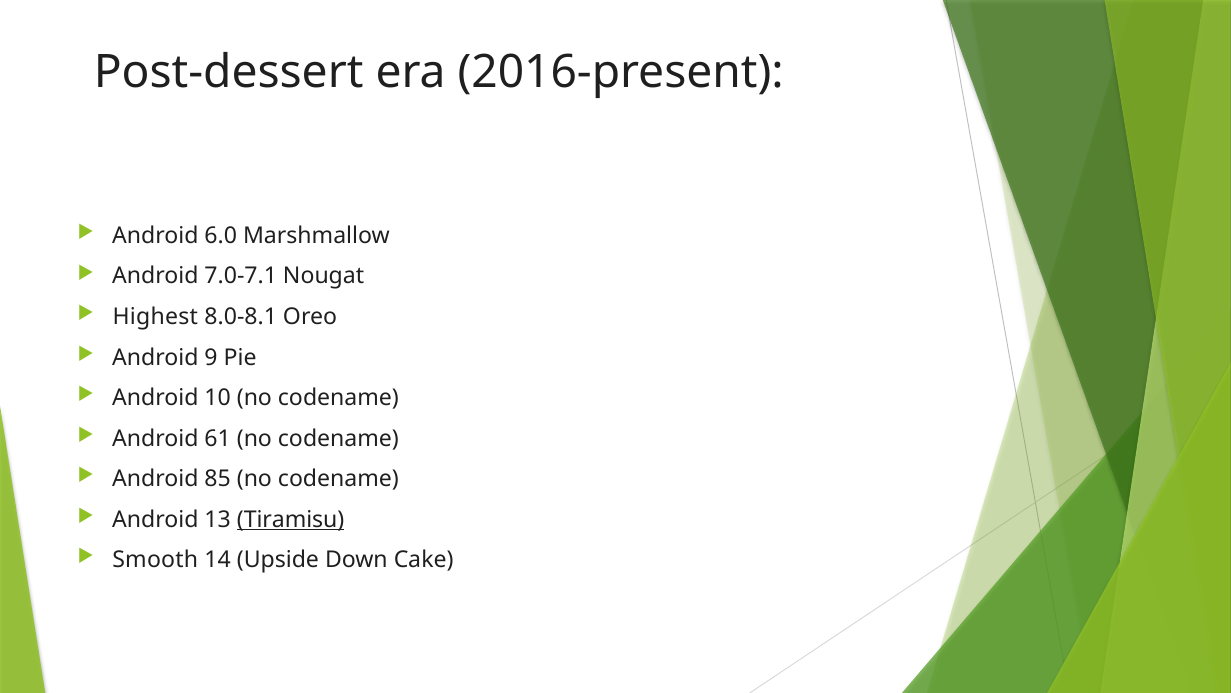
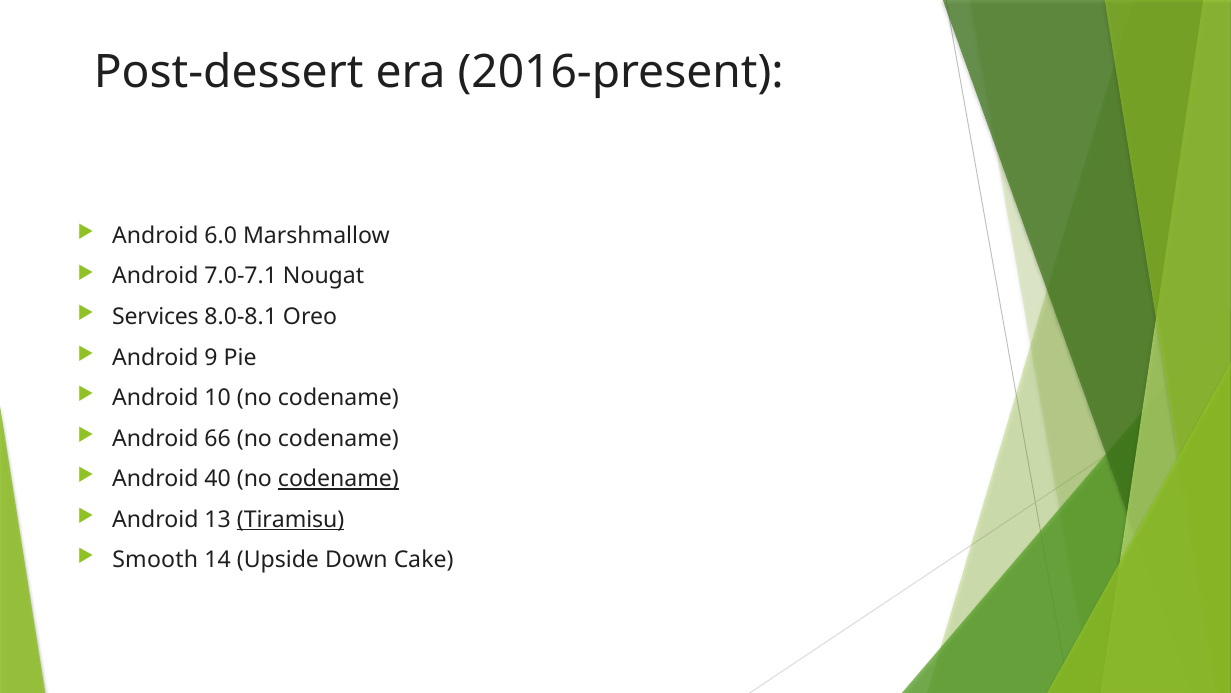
Highest: Highest -> Services (155, 317)
61: 61 -> 66 (218, 438)
85: 85 -> 40 (218, 479)
codename underline: none -> present (338, 479)
